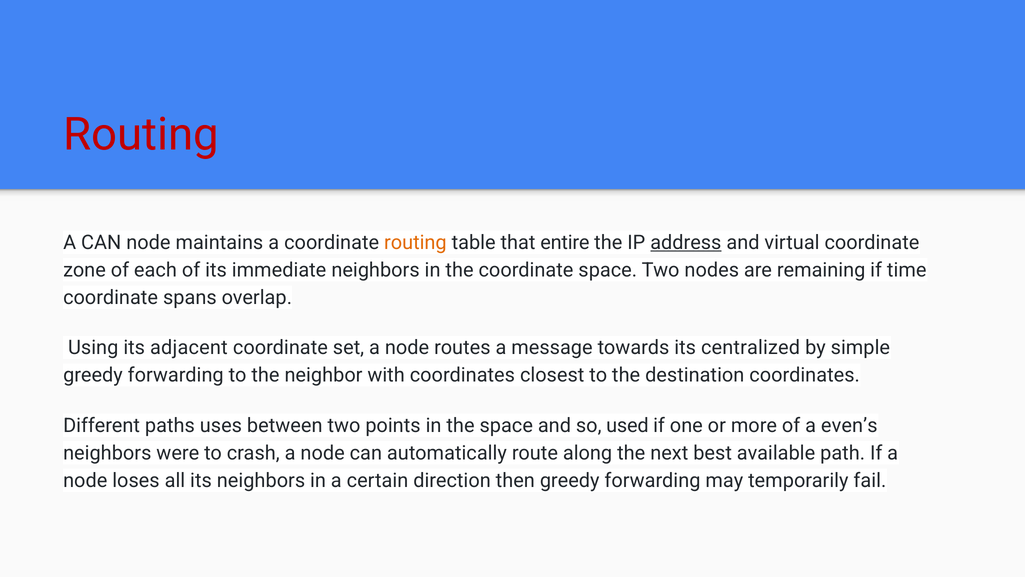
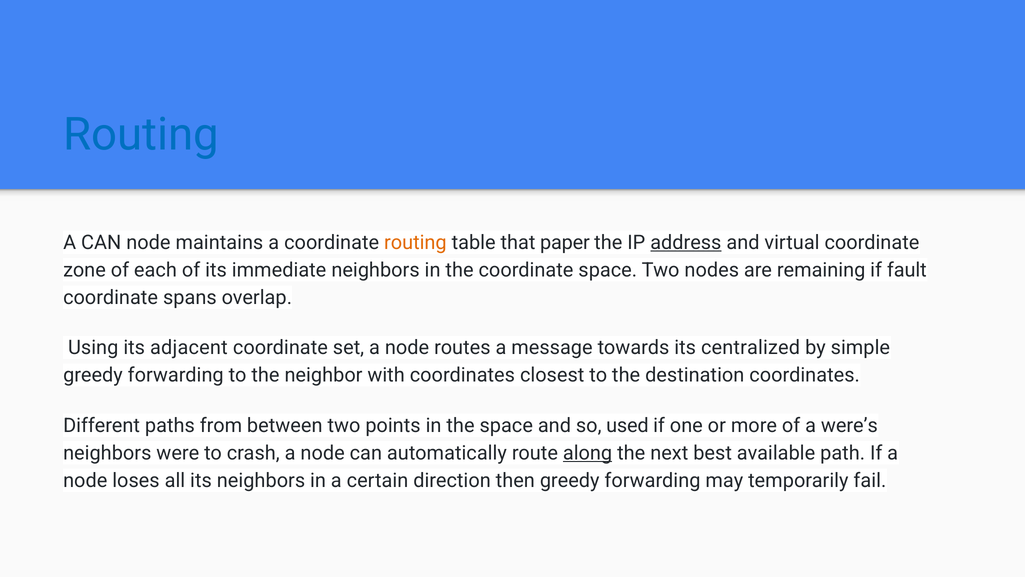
Routing colour: red -> blue (141, 134)
entire: entire -> paper (565, 242)
time: time -> fault (907, 270)
uses: uses -> from (221, 425)
even’s: even’s -> were’s (849, 425)
along underline: none -> present (588, 453)
